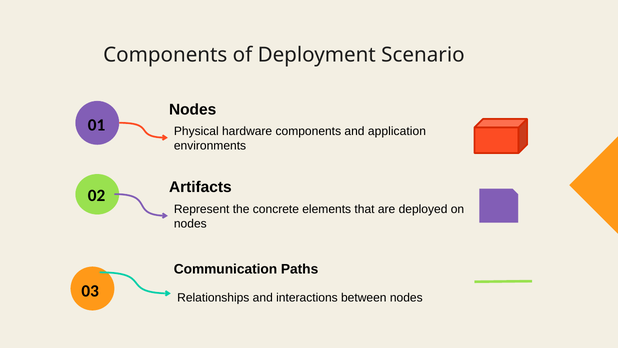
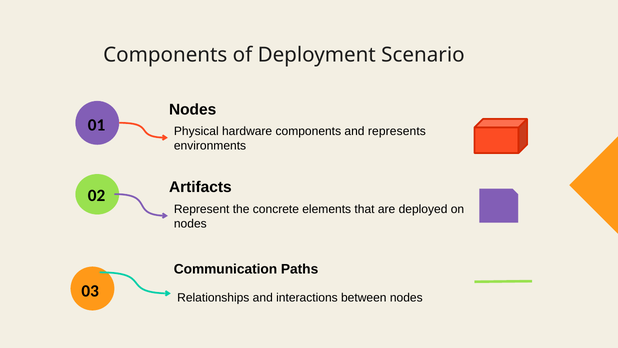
application: application -> represents (397, 131)
